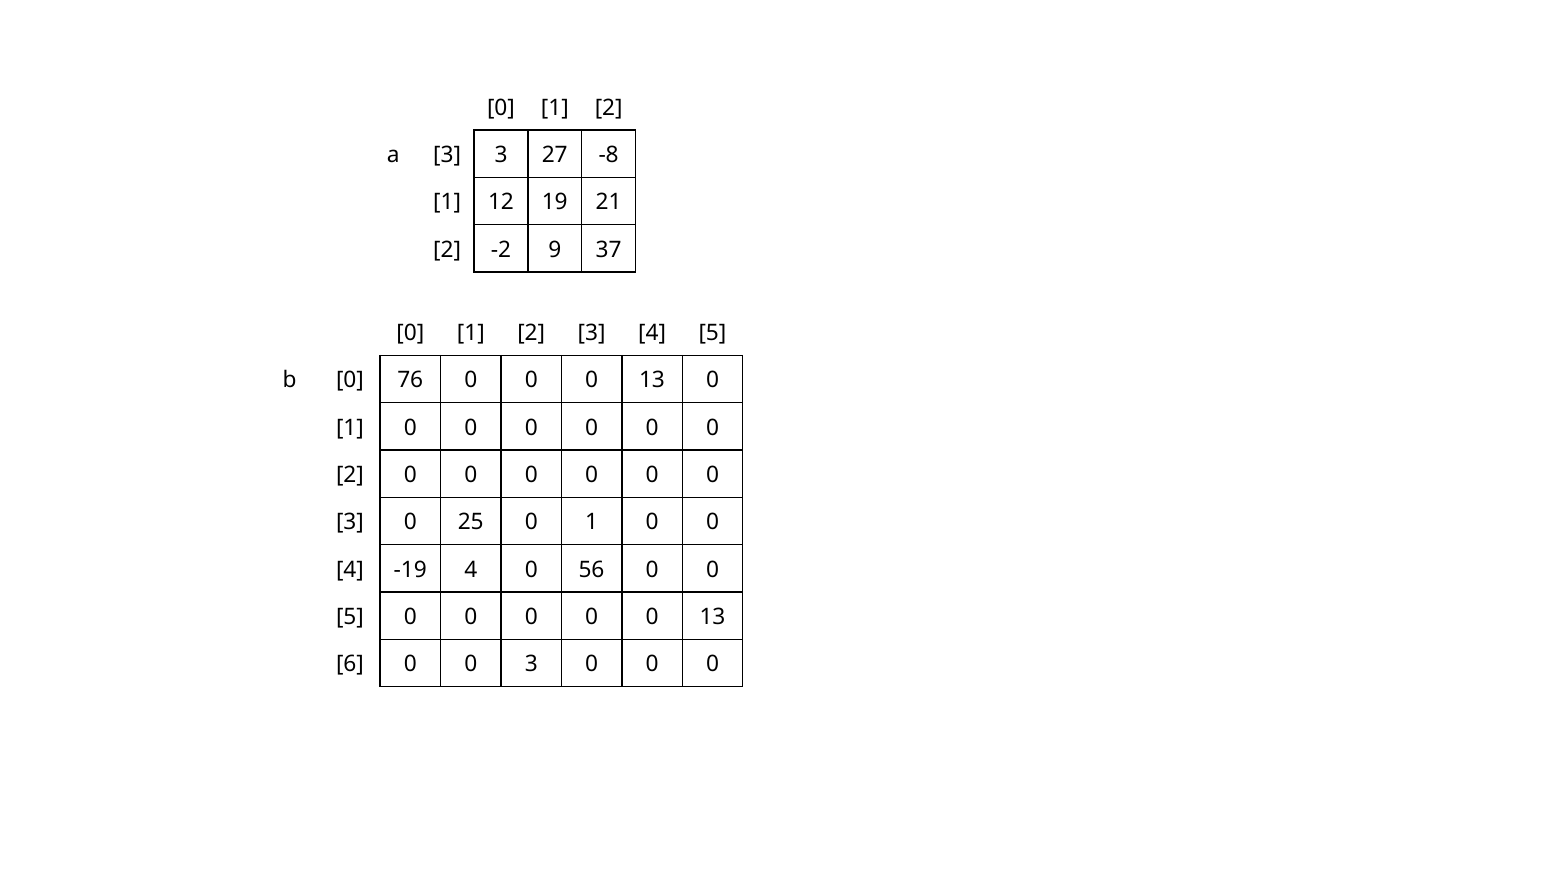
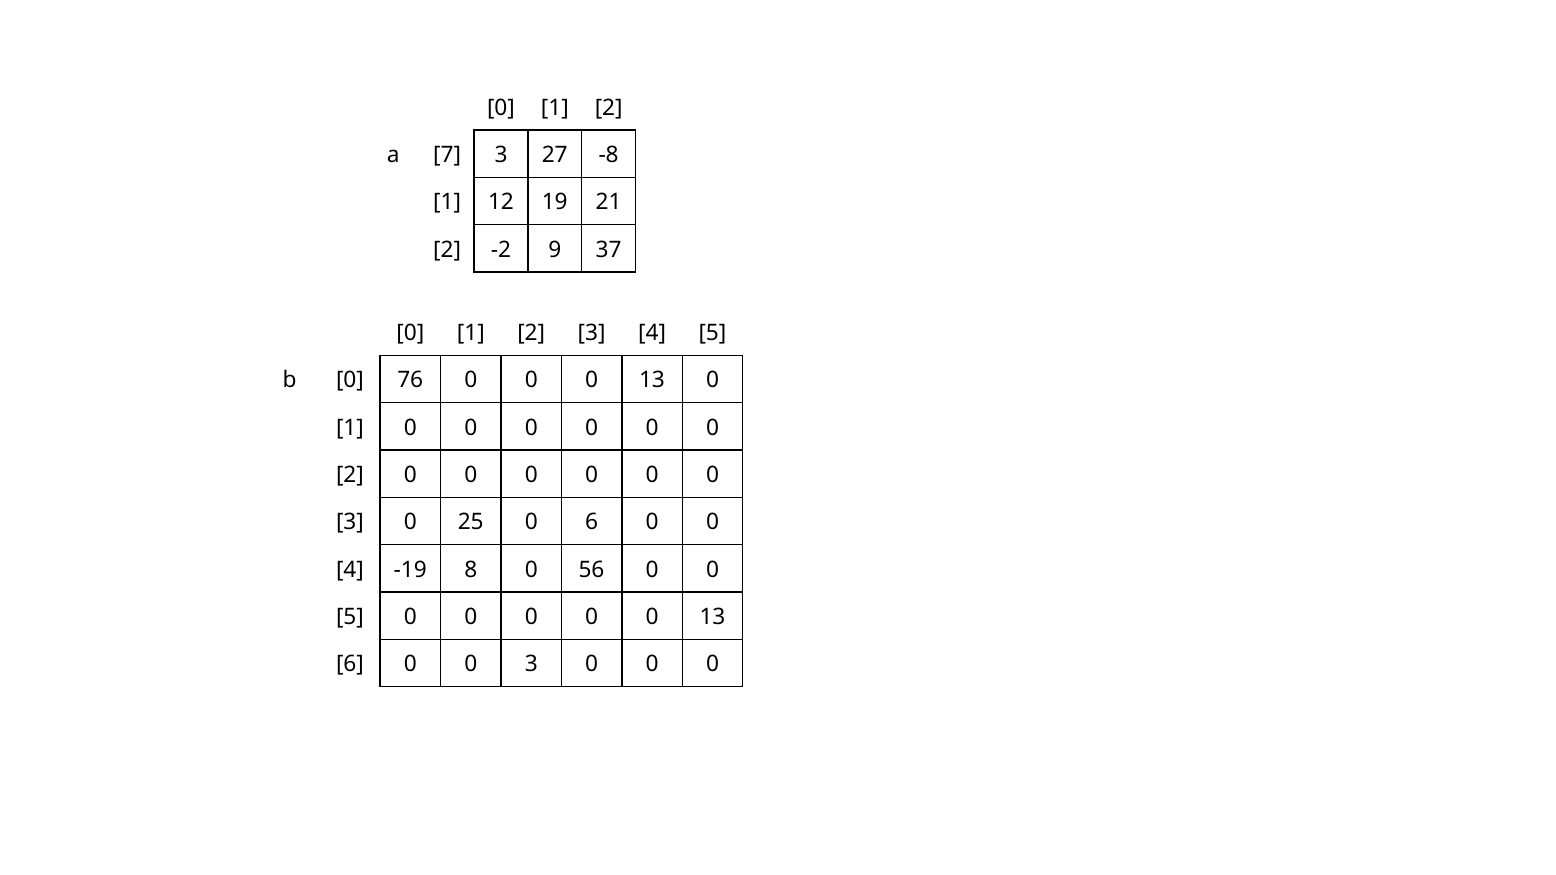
a 3: 3 -> 7 (447, 155)
25 0 1: 1 -> 6 (592, 523)
-19 4: 4 -> 8 (471, 570)
